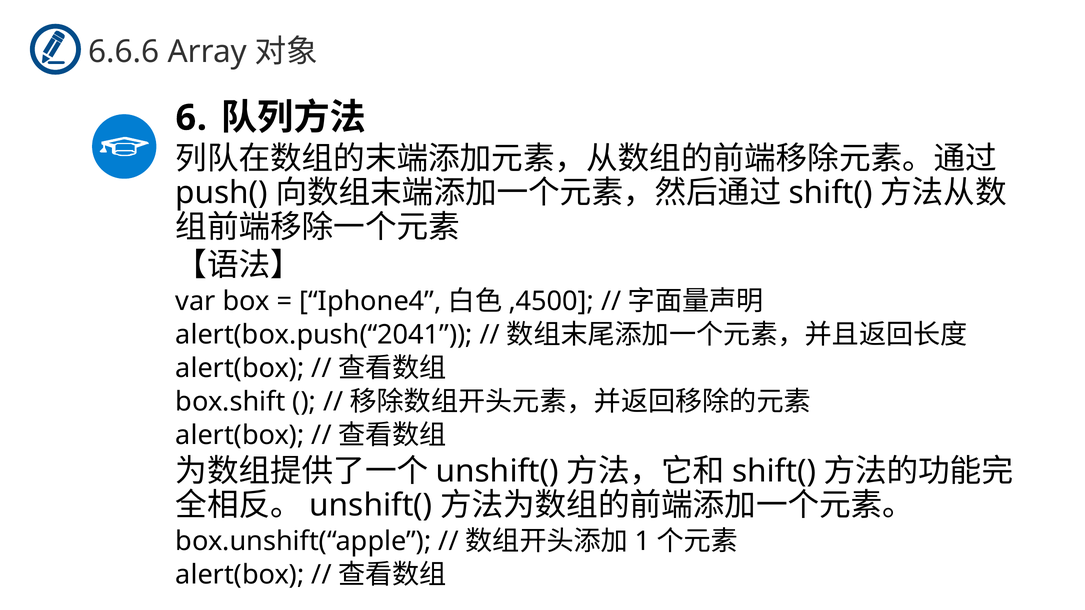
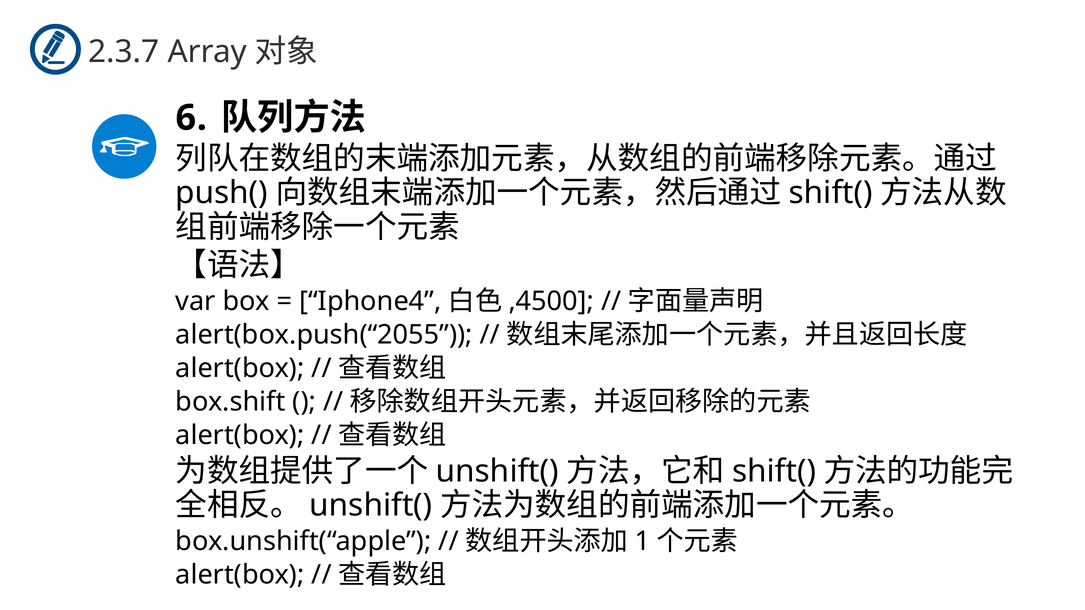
6.6.6: 6.6.6 -> 2.3.7 (124, 52)
alert(box.push(“2041: alert(box.push(“2041 -> alert(box.push(“2055 (324, 335)
